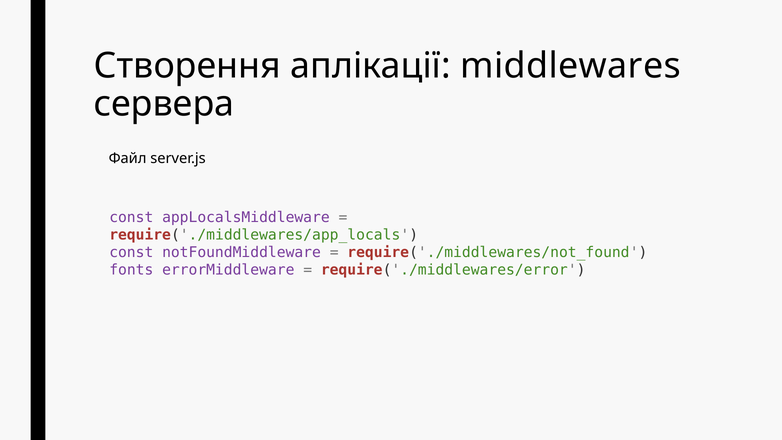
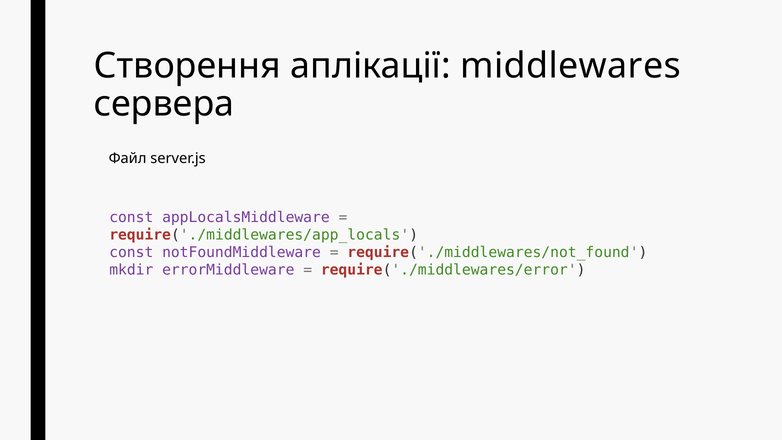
fonts: fonts -> mkdir (131, 270)
